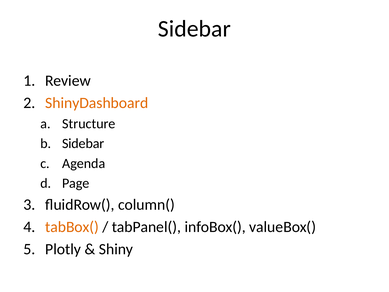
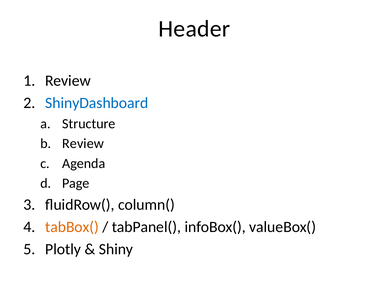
Sidebar: Sidebar -> Header (194, 29)
ShinyDashboard colour: orange -> blue (97, 103)
Sidebar: Sidebar -> Review (83, 143)
